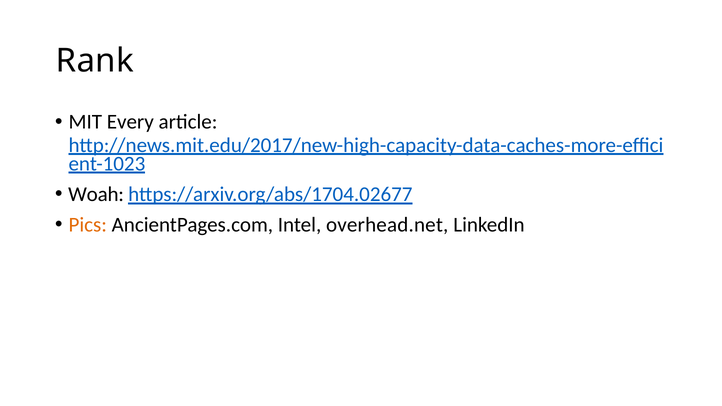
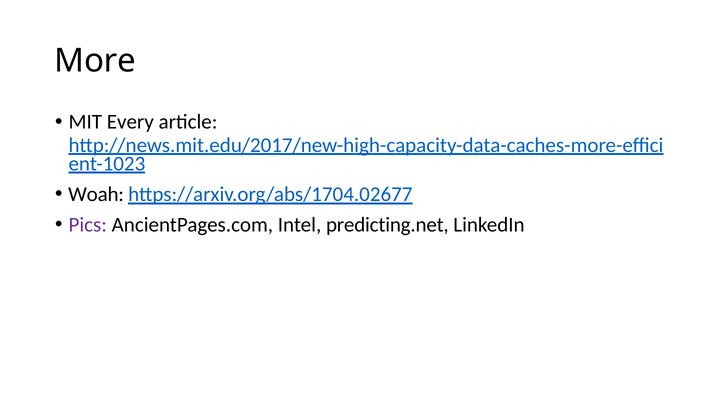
Rank: Rank -> More (95, 61)
Pics colour: orange -> purple (88, 225)
overhead.net: overhead.net -> predicting.net (387, 225)
